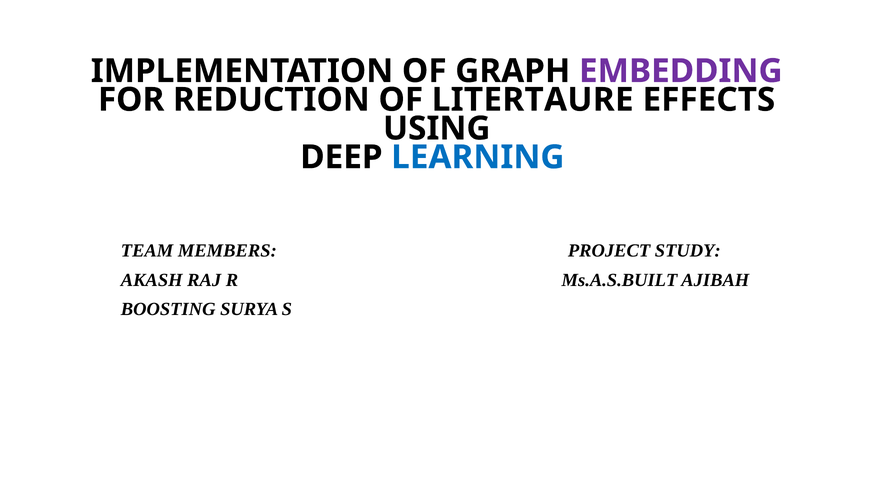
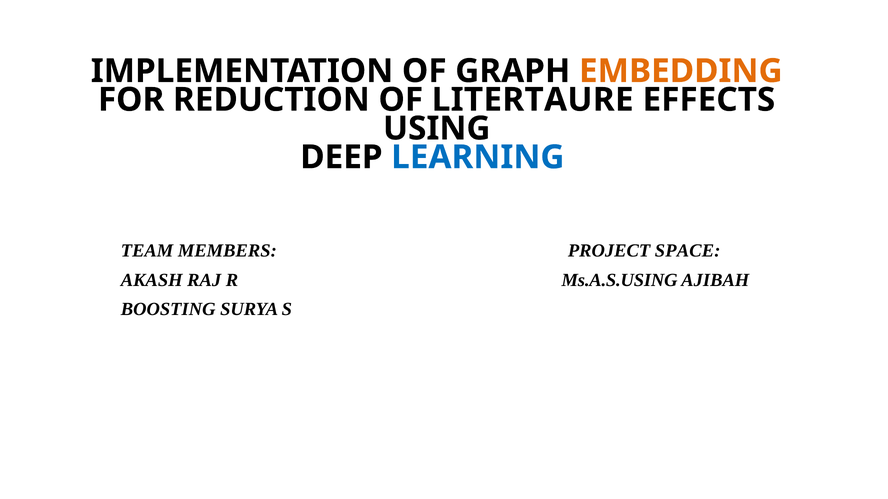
EMBEDDING colour: purple -> orange (681, 71)
STUDY: STUDY -> SPACE (688, 251)
Ms.A.S.BUILT: Ms.A.S.BUILT -> Ms.A.S.USING (620, 280)
